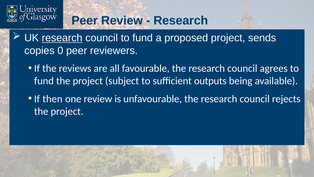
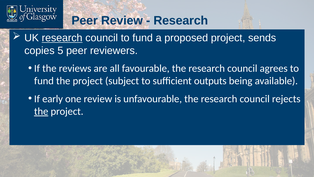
0: 0 -> 5 (60, 50)
then: then -> early (53, 99)
the underline: none -> present (41, 111)
